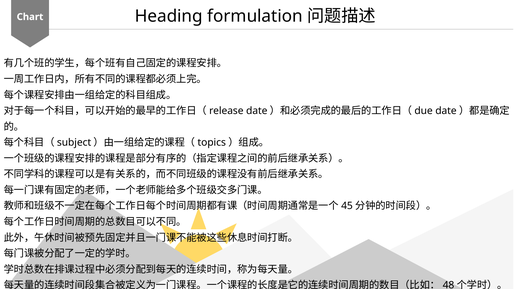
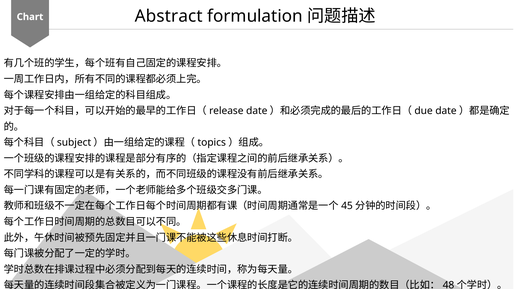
Chart Heading: Heading -> Abstract (169, 16)
